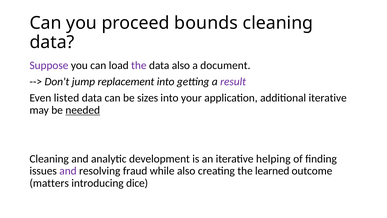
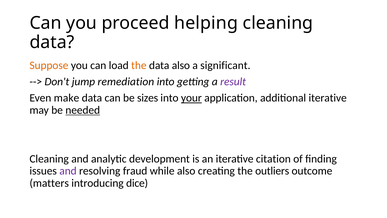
bounds: bounds -> helping (206, 23)
Suppose colour: purple -> orange (49, 65)
the colour: purple -> orange (139, 65)
document: document -> significant (225, 65)
replacement: replacement -> remediation (126, 82)
listed: listed -> make (66, 98)
your underline: none -> present (191, 98)
helping: helping -> citation (273, 159)
learned: learned -> outliers (272, 171)
